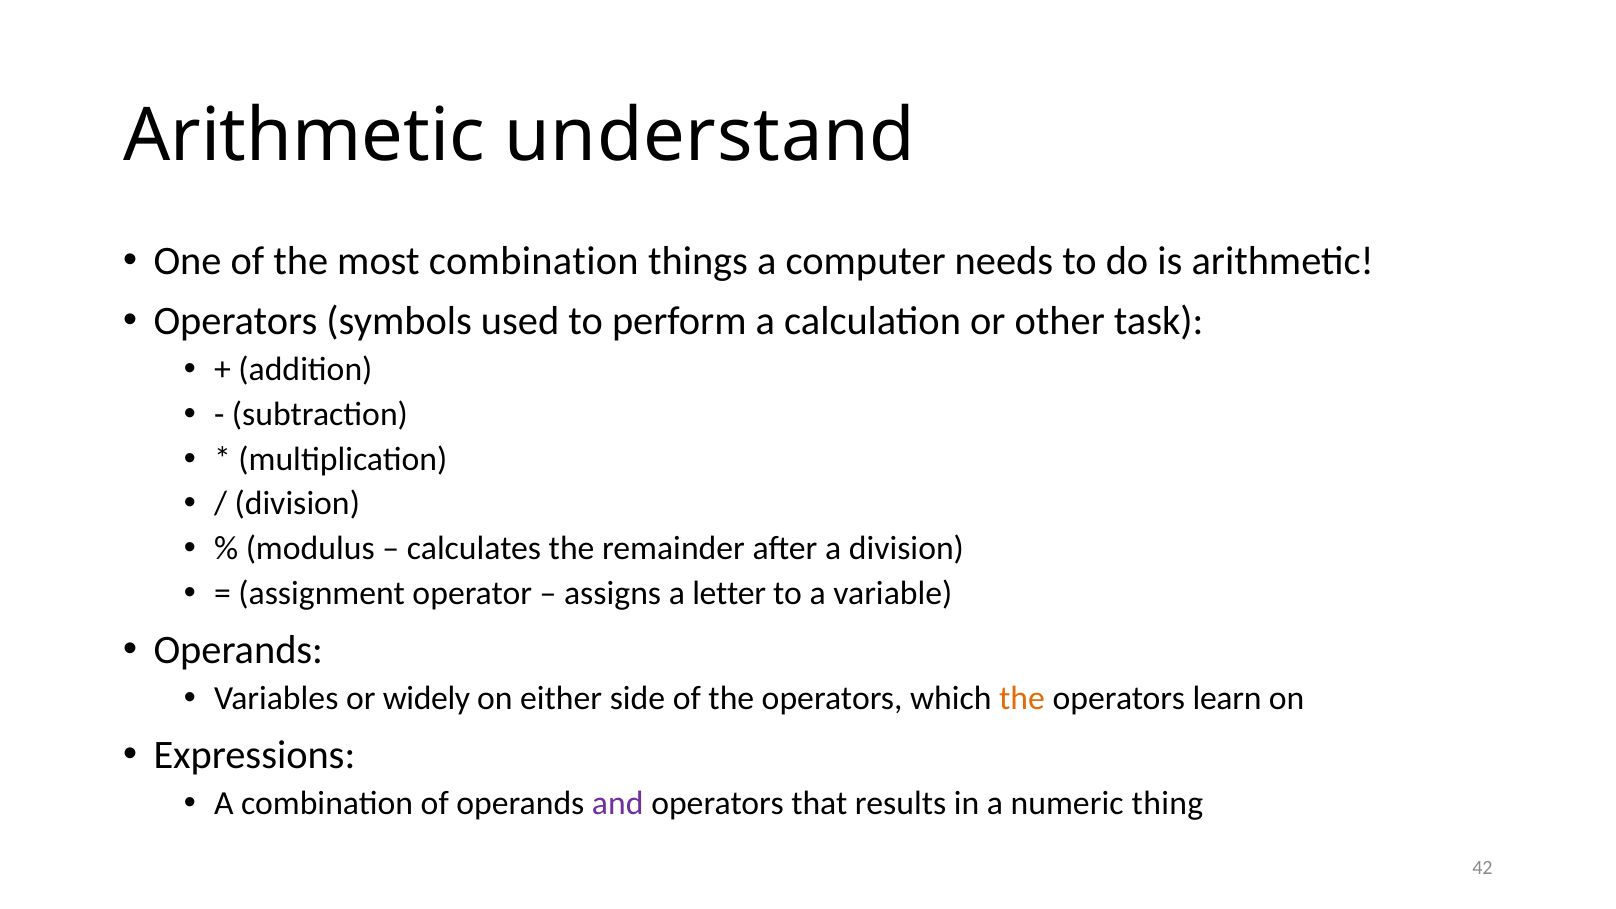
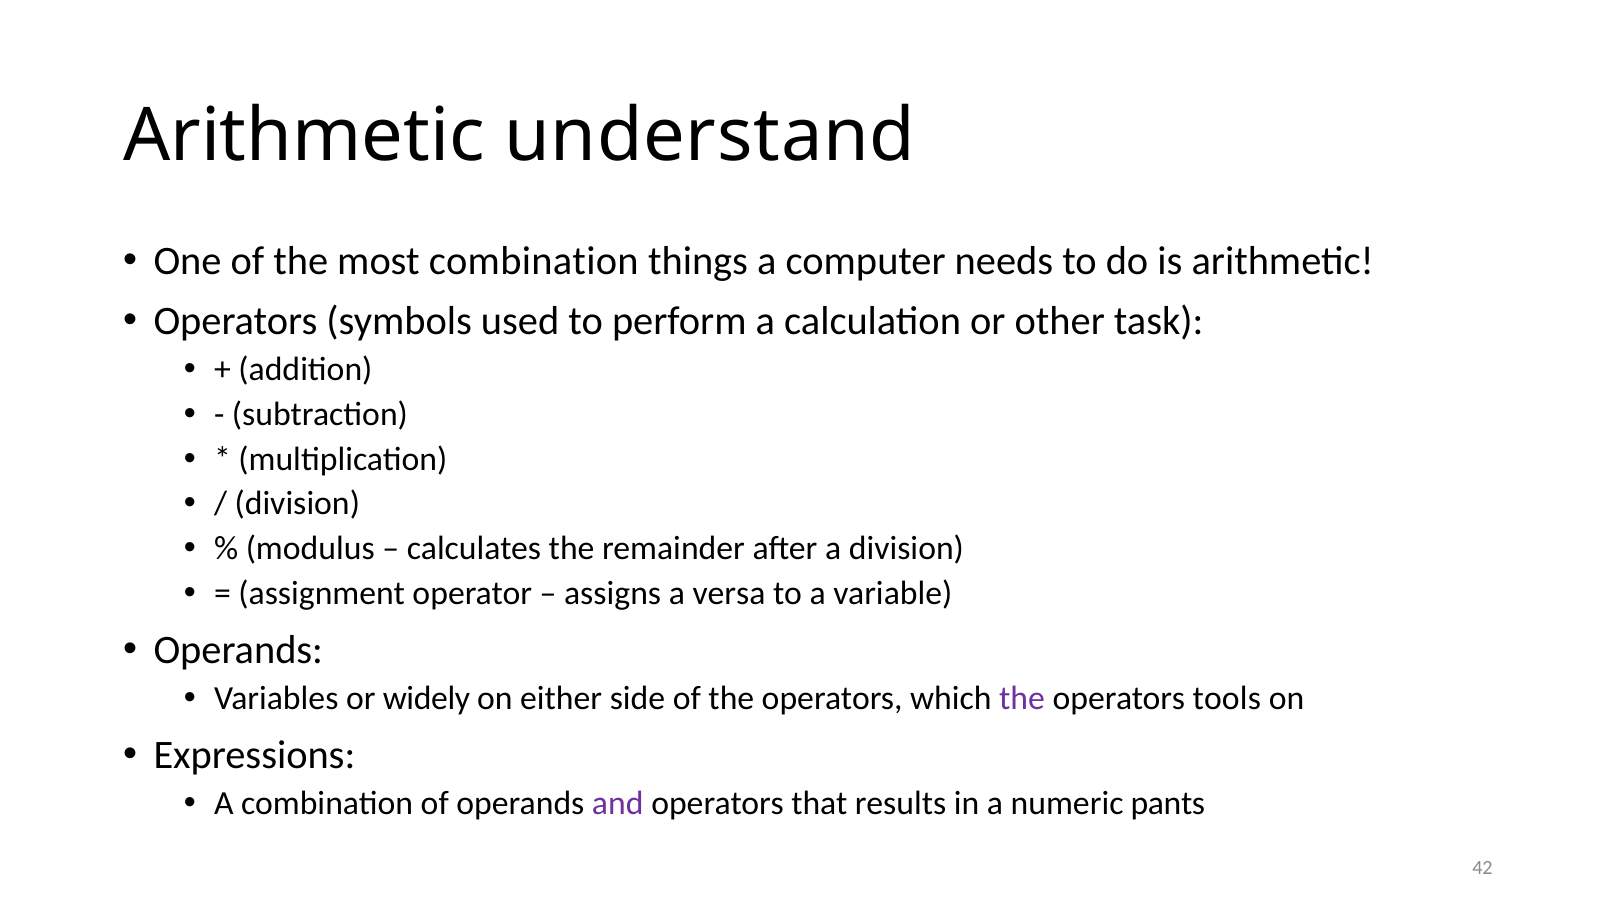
letter: letter -> versa (729, 593)
the colour: orange -> purple (1022, 699)
learn: learn -> tools (1227, 699)
thing: thing -> pants (1168, 804)
